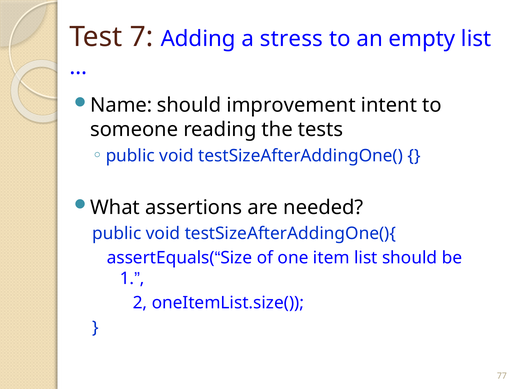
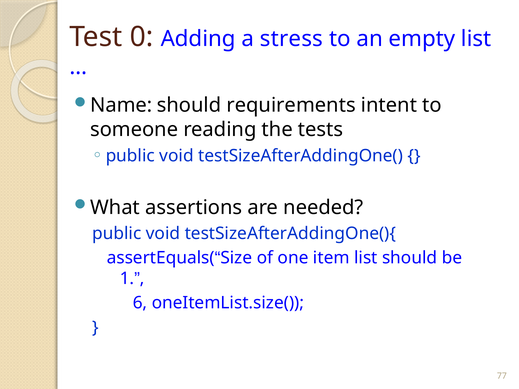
7: 7 -> 0 (141, 37)
improvement: improvement -> requirements (291, 105)
2: 2 -> 6 (140, 303)
